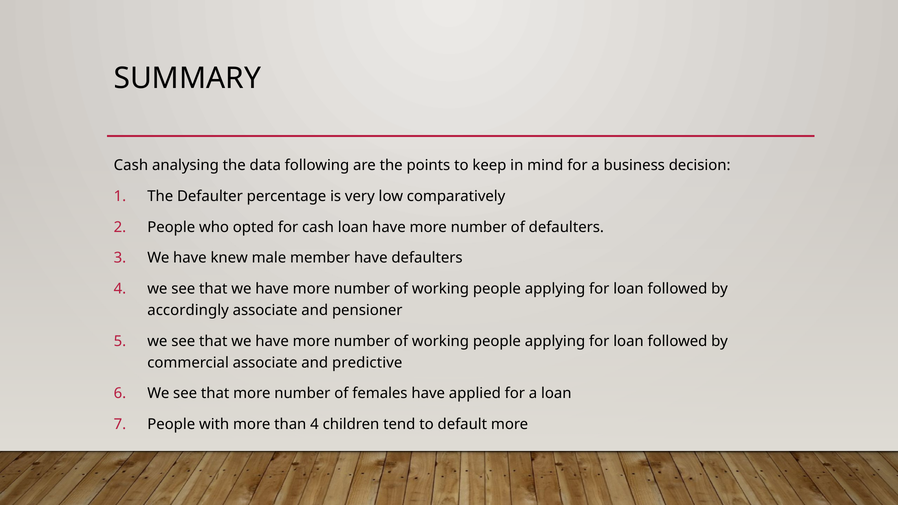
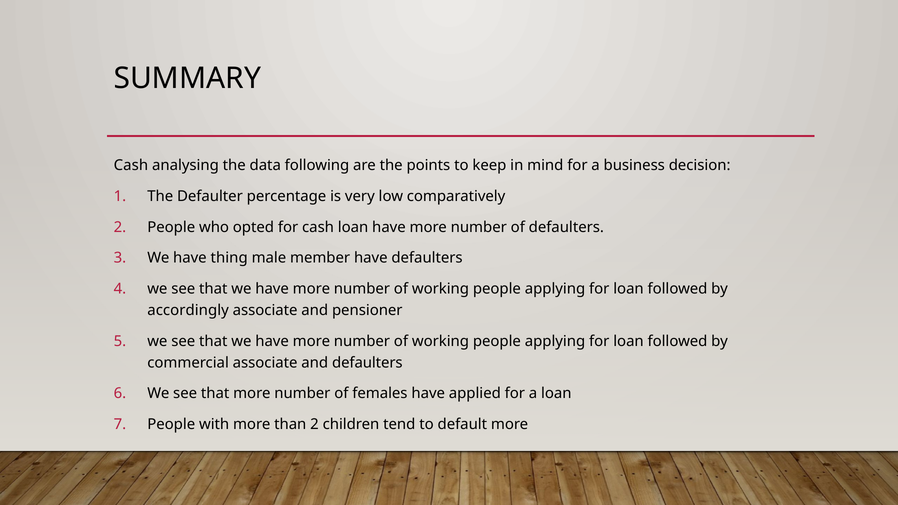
knew: knew -> thing (229, 258)
and predictive: predictive -> defaulters (367, 363)
than 4: 4 -> 2 (314, 424)
